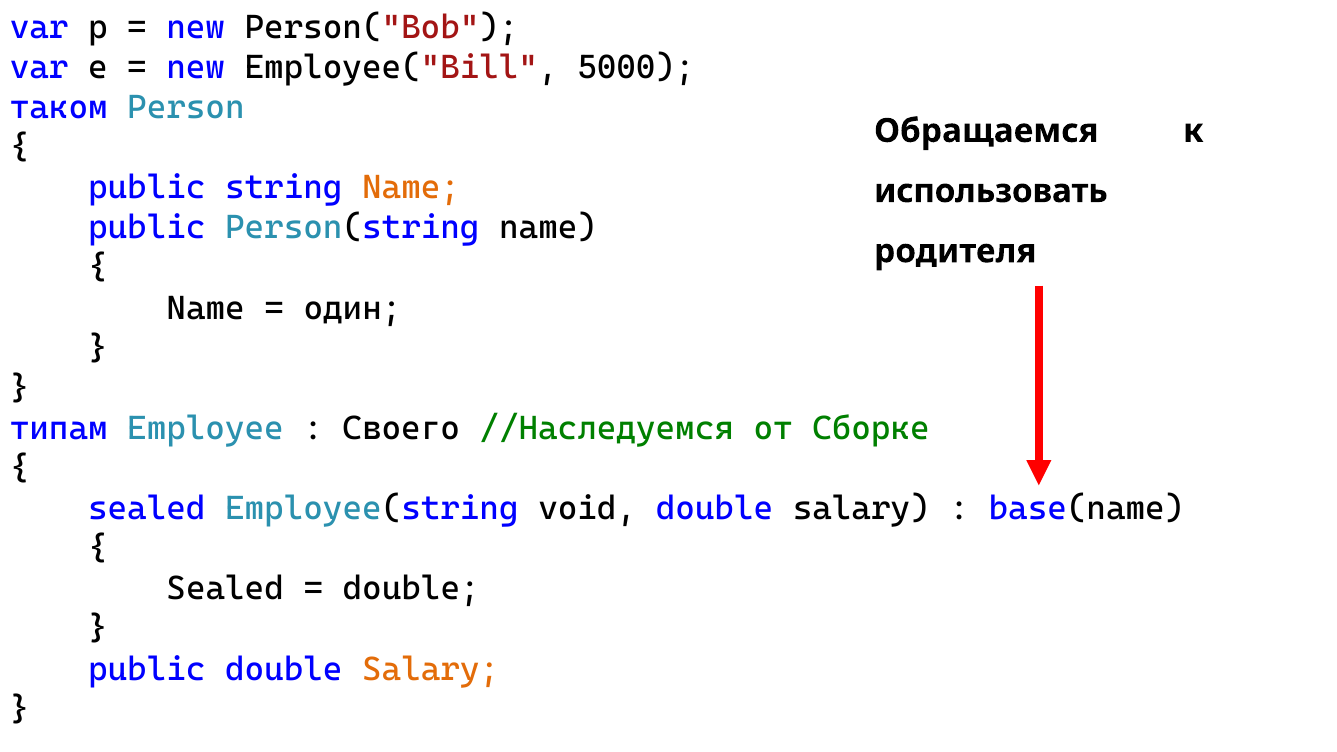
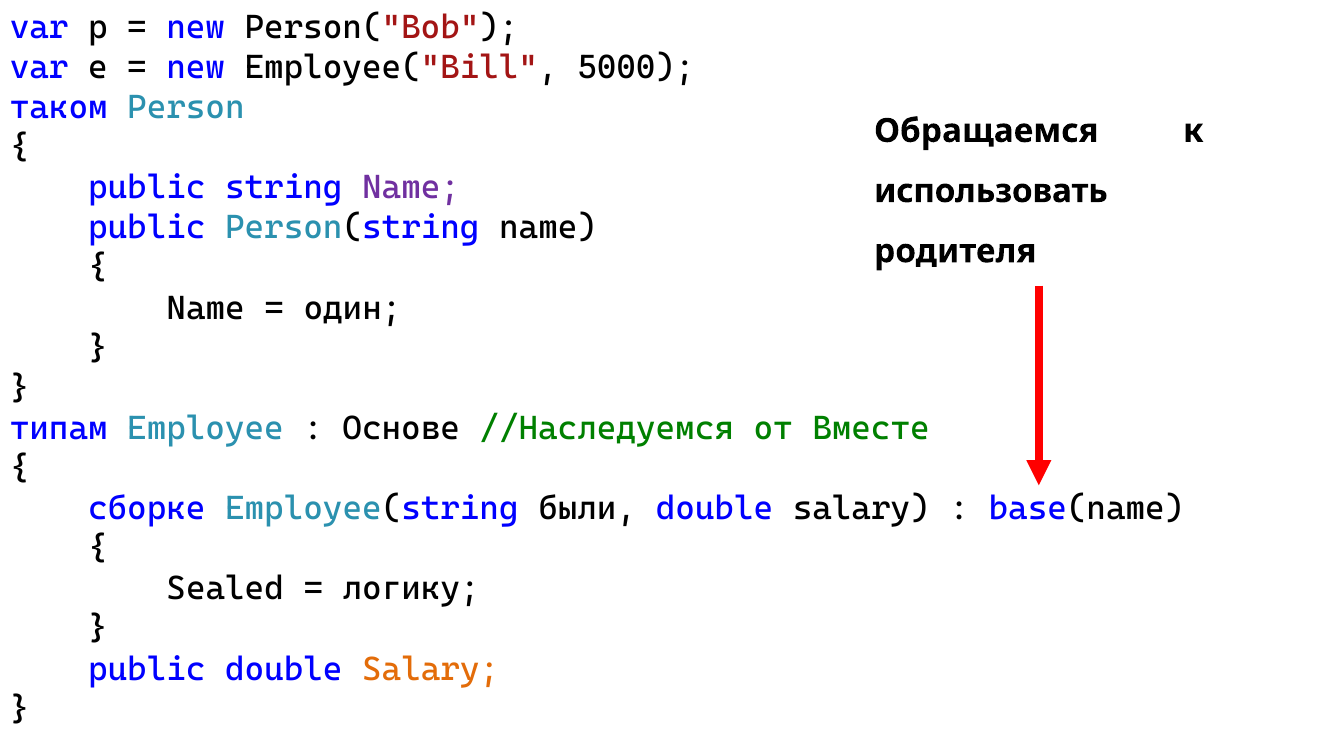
Name colour: orange -> purple (411, 188)
Своего: Своего -> Основе (401, 428)
Сборке: Сборке -> Вместе (871, 428)
sealed: sealed -> сборке (147, 509)
void: void -> были (587, 509)
double: double -> логику (411, 589)
